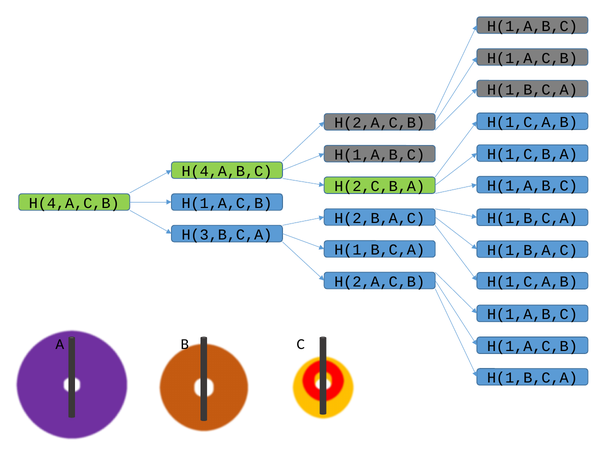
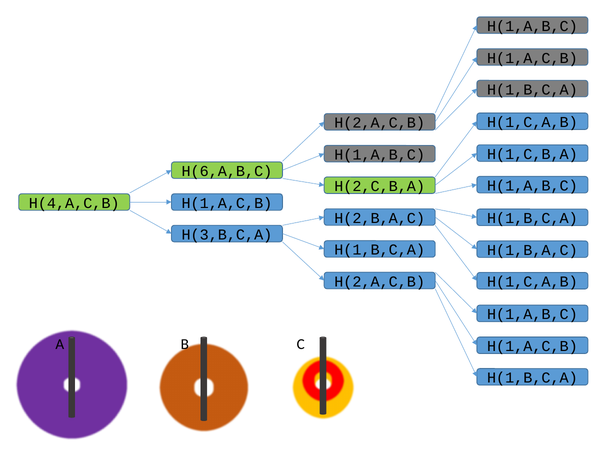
H(4,A,B,C: H(4,A,B,C -> H(6,A,B,C (227, 171)
